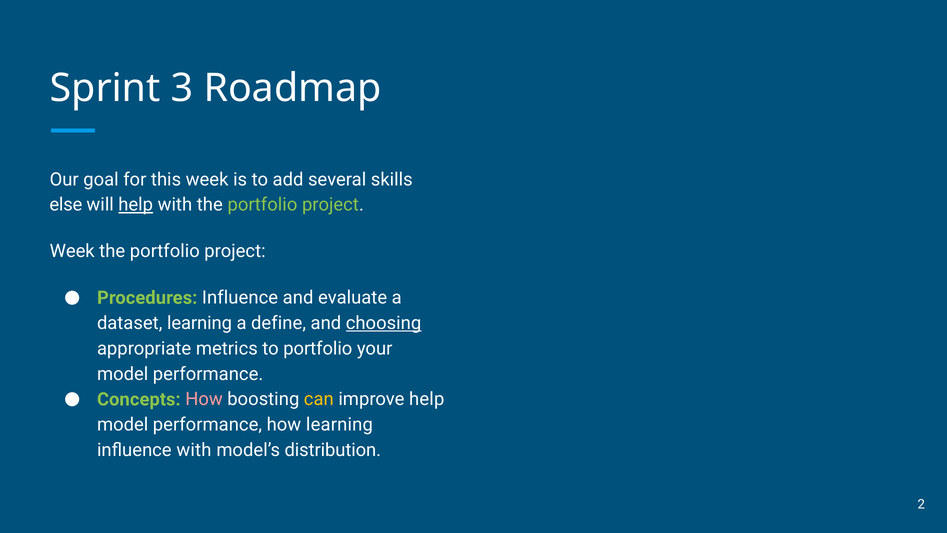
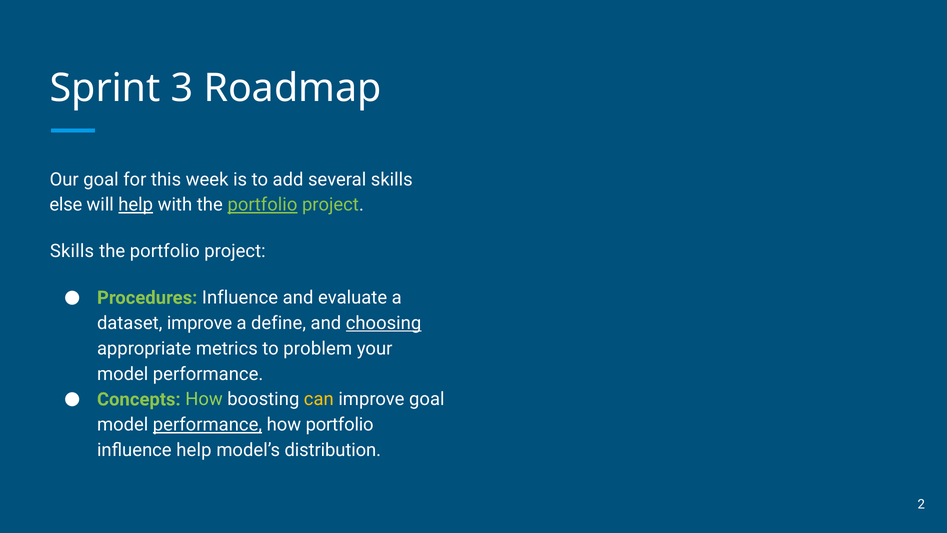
portfolio underline: none -> present (262, 205)
Week: Week -> Skills (72, 251)
dataset learning: learning -> improve (200, 323)
to portfolio: portfolio -> problem (318, 348)
How colour: pink -> light green (204, 399)
improve help: help -> goal (427, 399)
performance underline: none -> present (207, 425)
how learning: learning -> portfolio (340, 425)
influence with: with -> help (194, 450)
